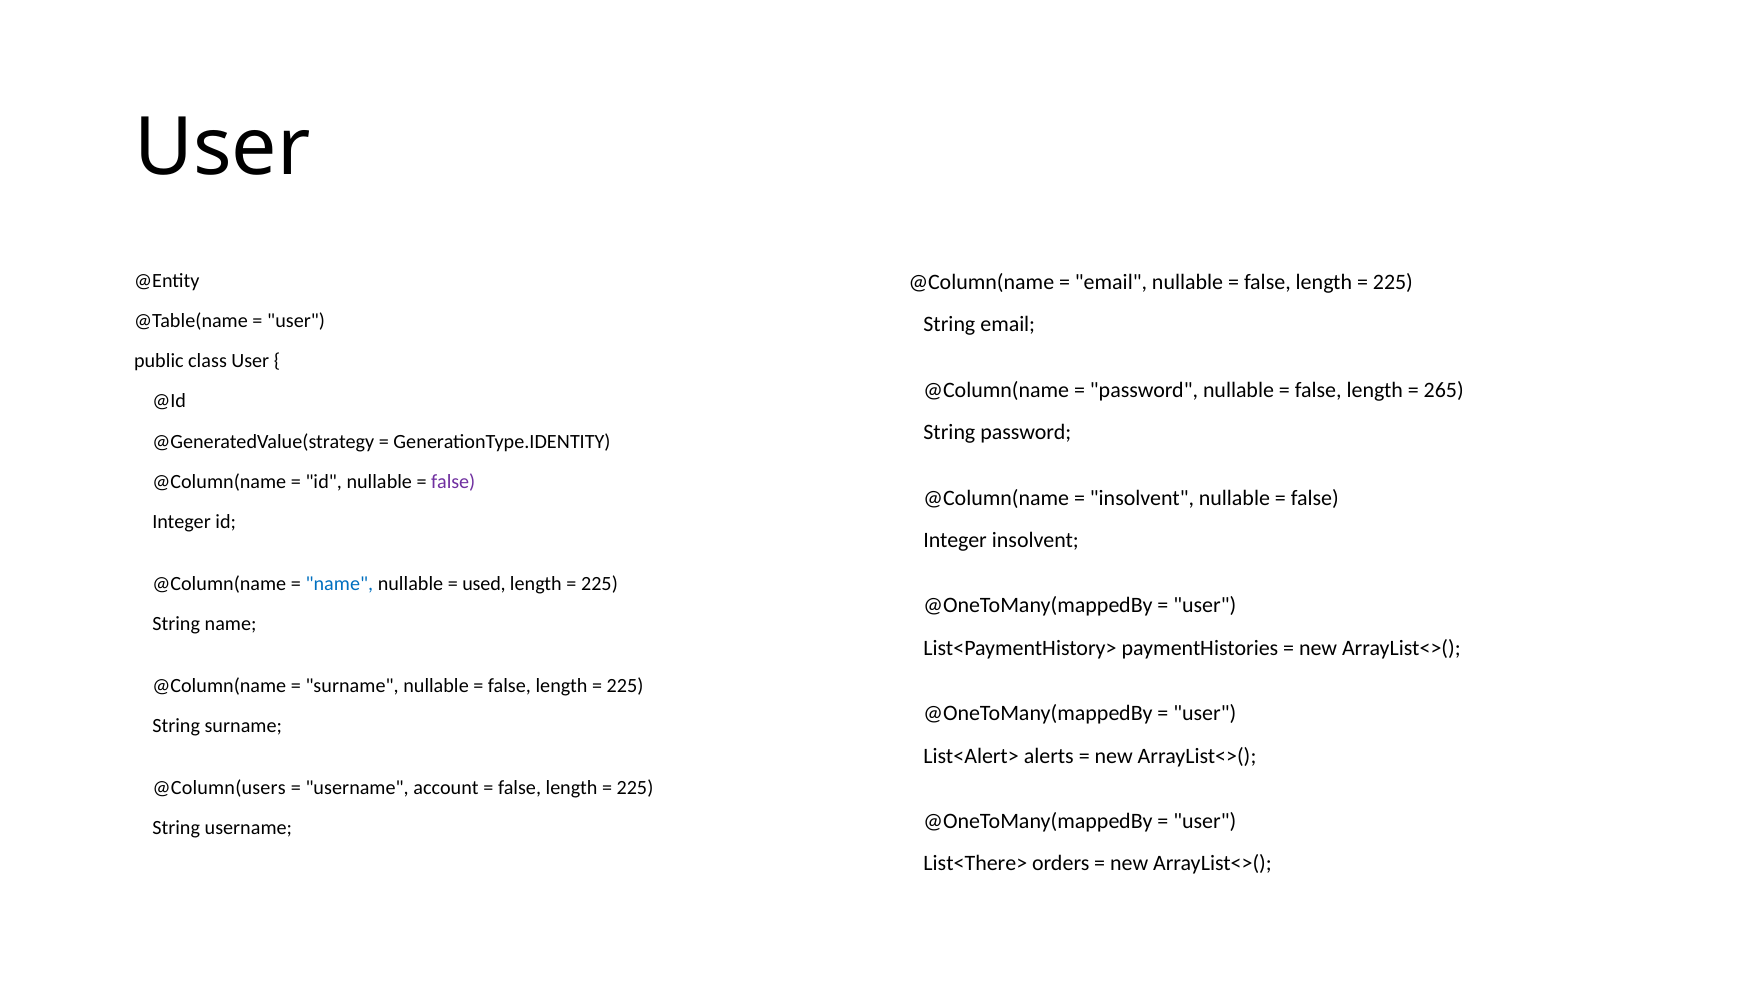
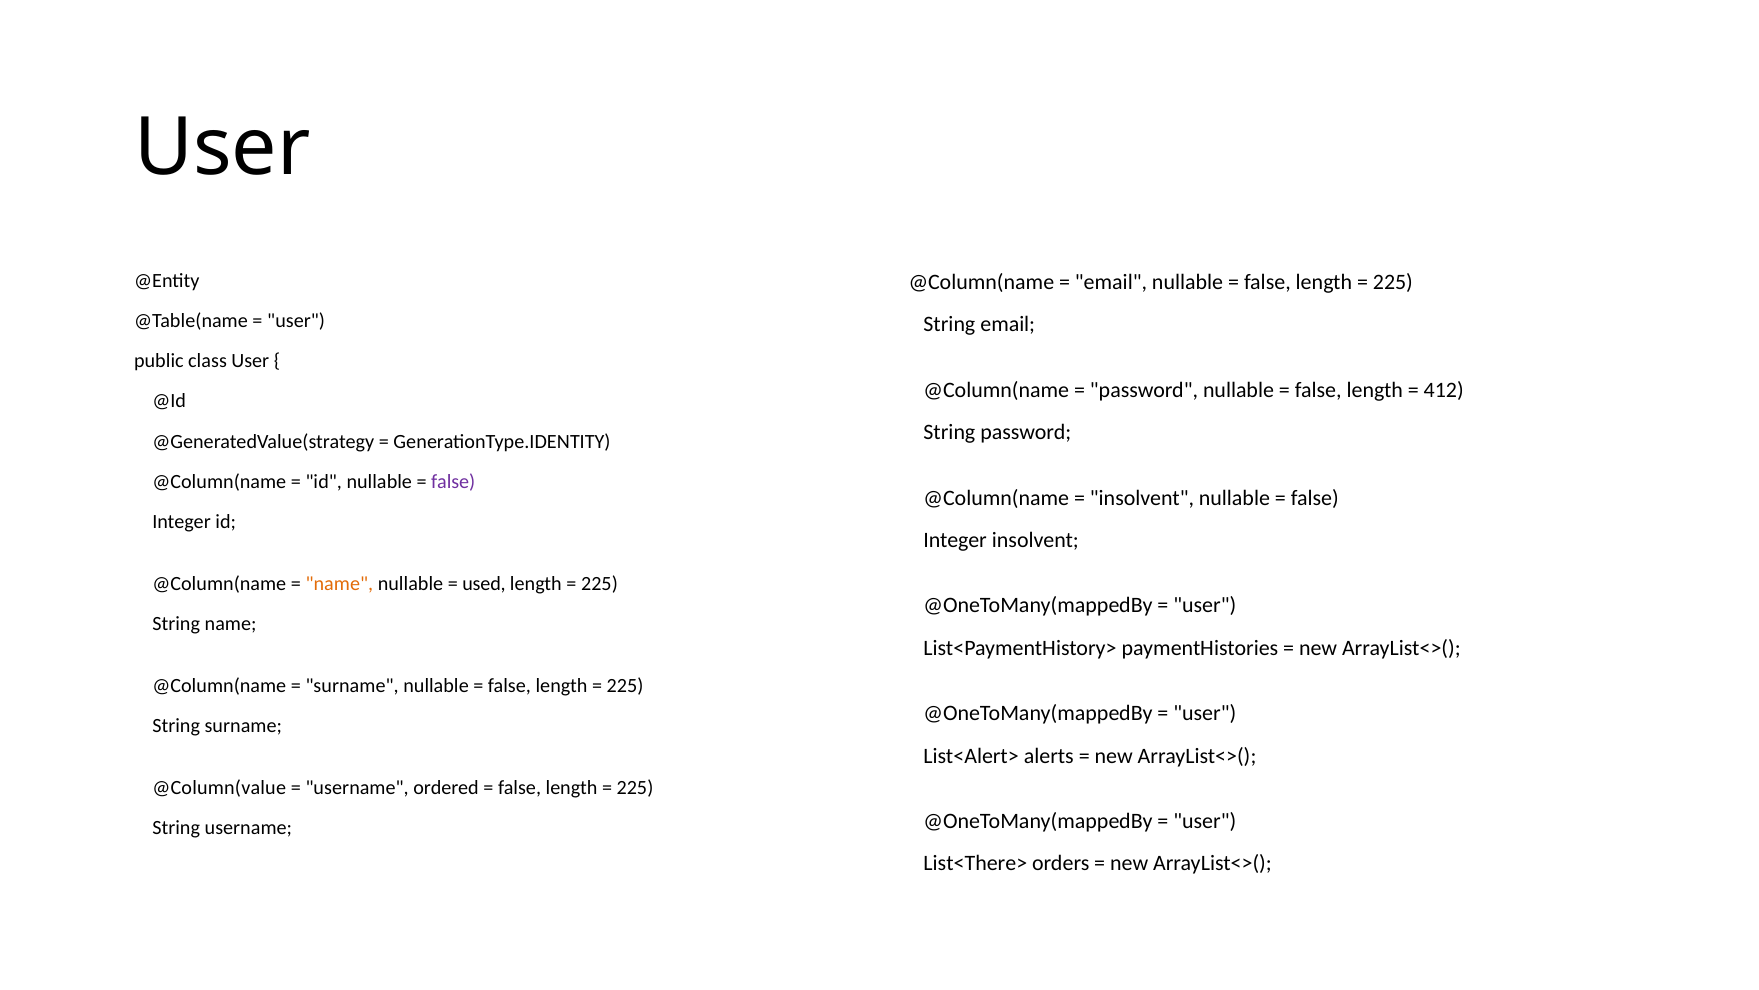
265: 265 -> 412 (1444, 390)
name colour: blue -> orange (339, 583)
@Column(users: @Column(users -> @Column(value (219, 787)
account: account -> ordered (446, 787)
